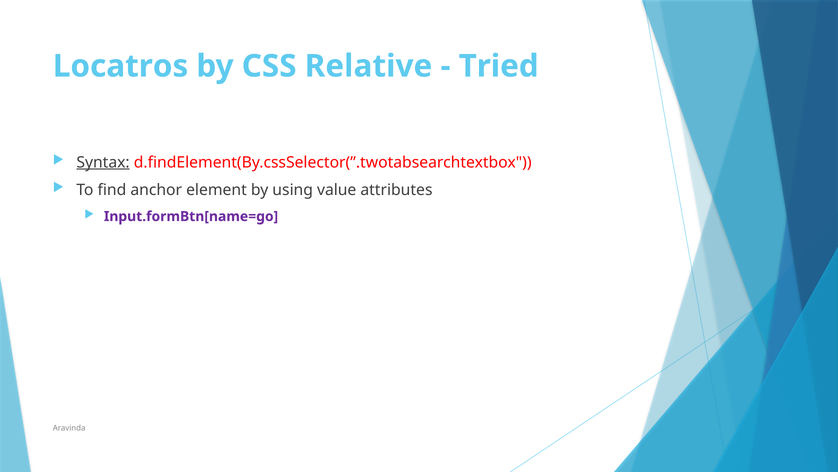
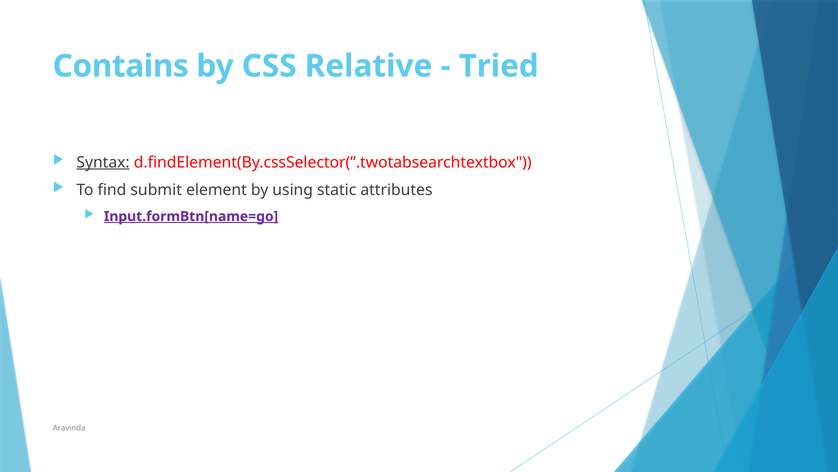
Locatros: Locatros -> Contains (121, 66)
anchor: anchor -> submit (156, 190)
value: value -> static (337, 190)
Input.formBtn[name=go underline: none -> present (191, 216)
